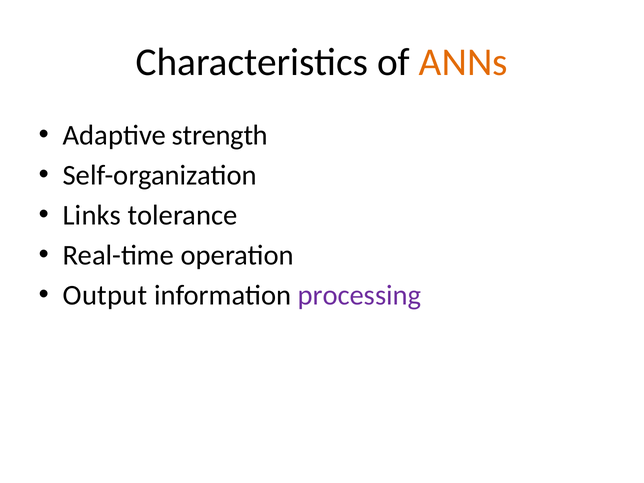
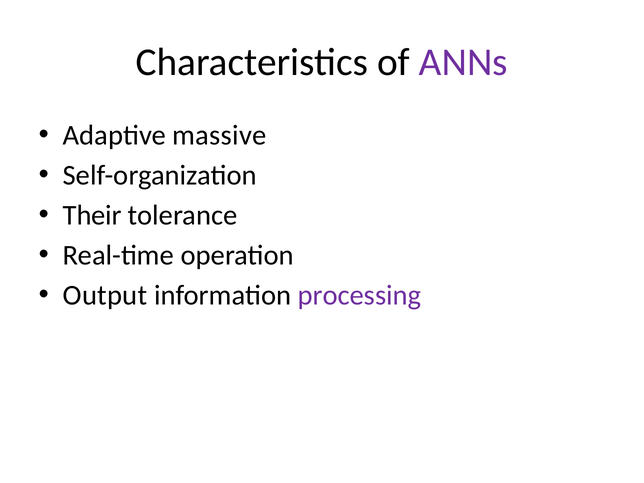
ANNs colour: orange -> purple (463, 62)
strength: strength -> massive (220, 135)
Links: Links -> Their (92, 215)
